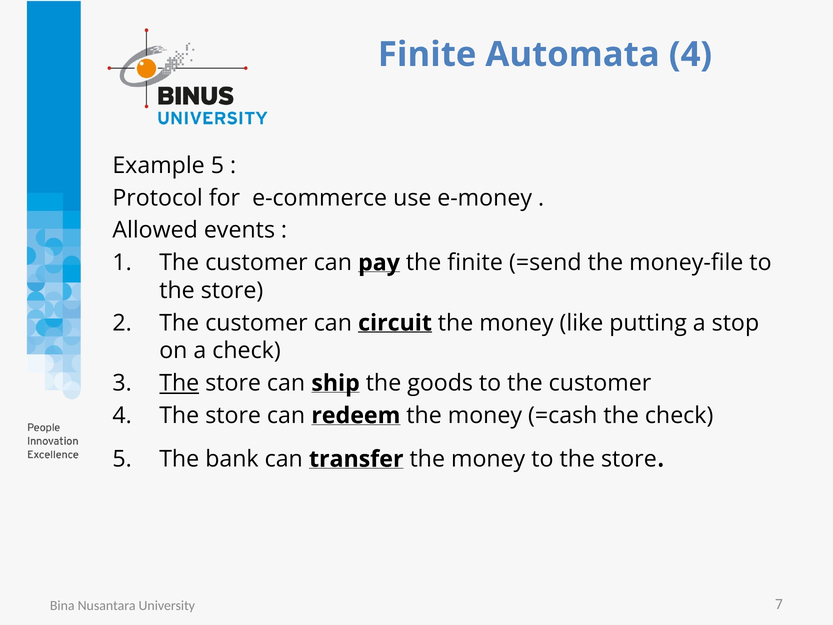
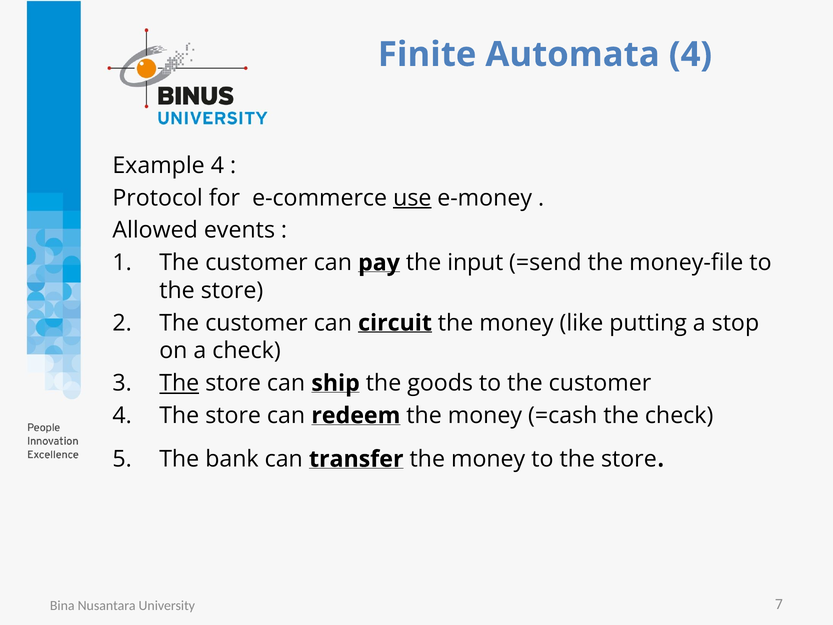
Example 5: 5 -> 4 (217, 165)
use underline: none -> present (412, 198)
the finite: finite -> input (475, 263)
